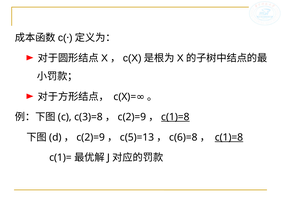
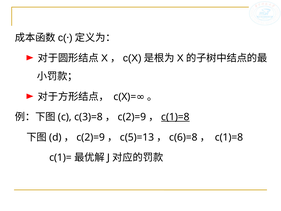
c(1)=8 underline: present -> none (229, 137)
